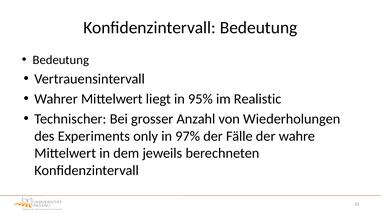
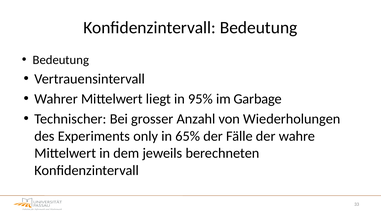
Realistic: Realistic -> Garbage (258, 99)
97%: 97% -> 65% (188, 136)
